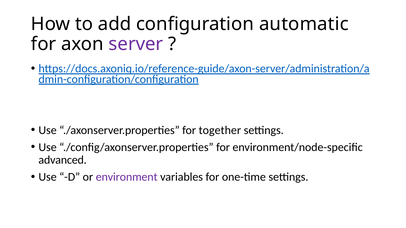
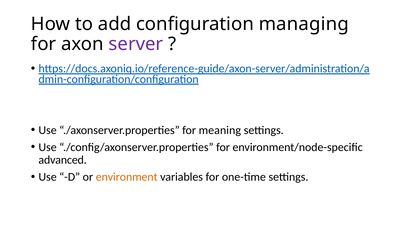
automatic: automatic -> managing (304, 24)
together: together -> meaning (220, 130)
environment colour: purple -> orange (127, 177)
